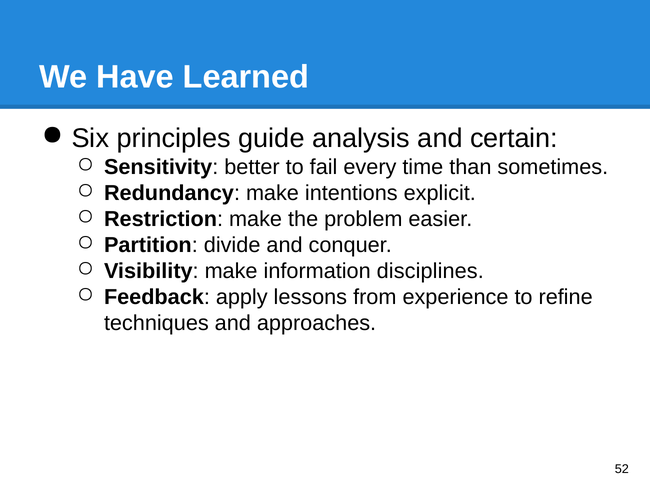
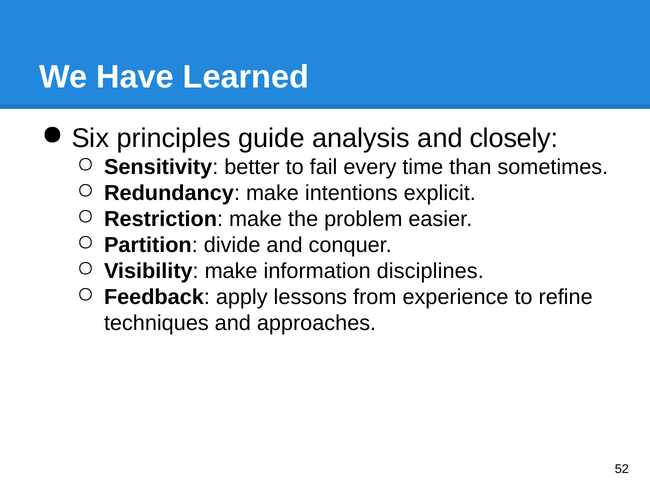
certain: certain -> closely (514, 138)
